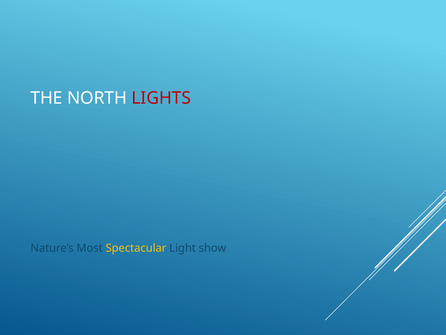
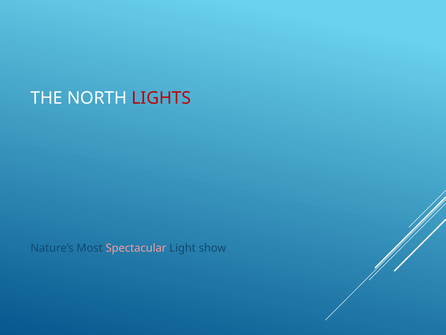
Spectacular colour: yellow -> pink (136, 248)
